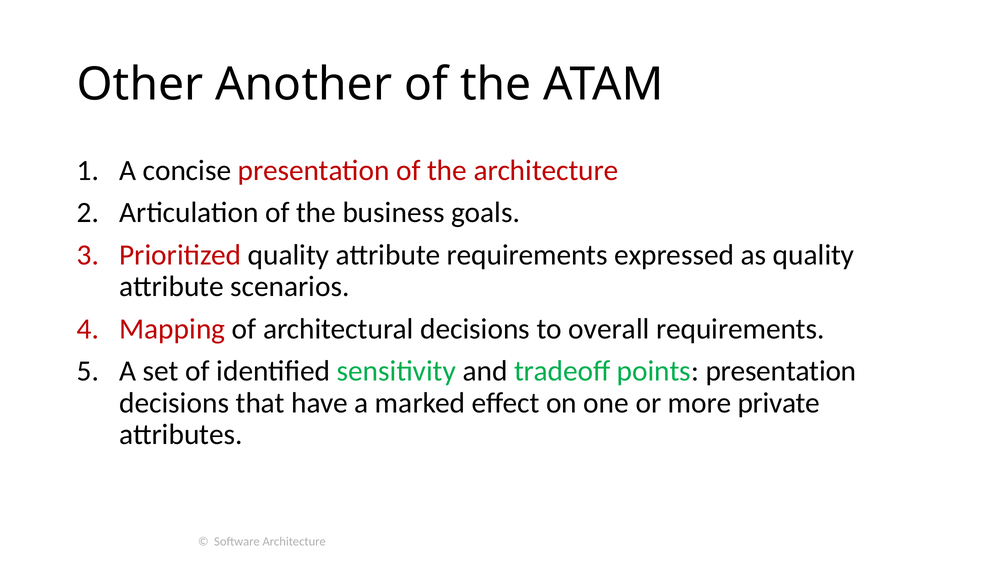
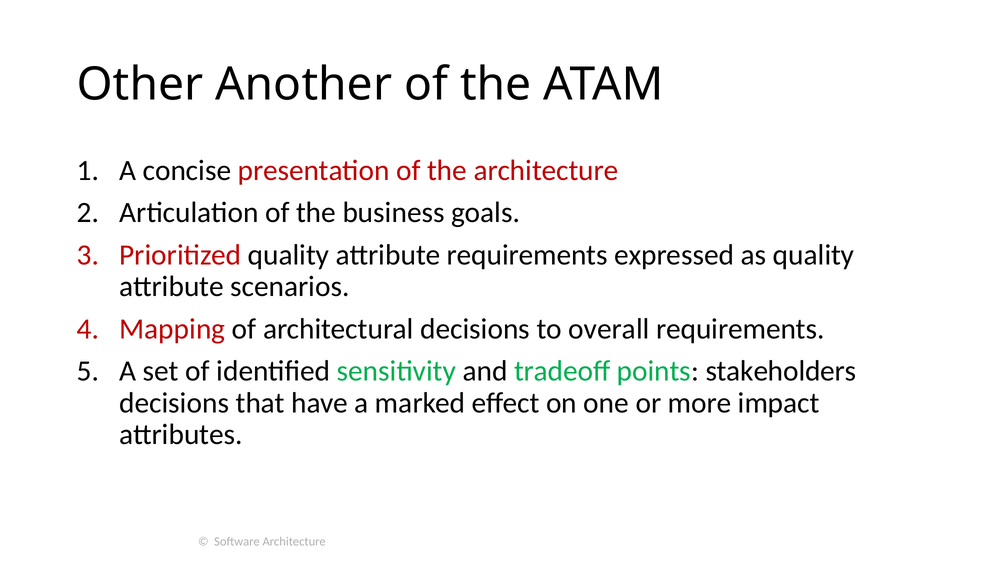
points presentation: presentation -> stakeholders (781, 371)
private: private -> impact (779, 403)
